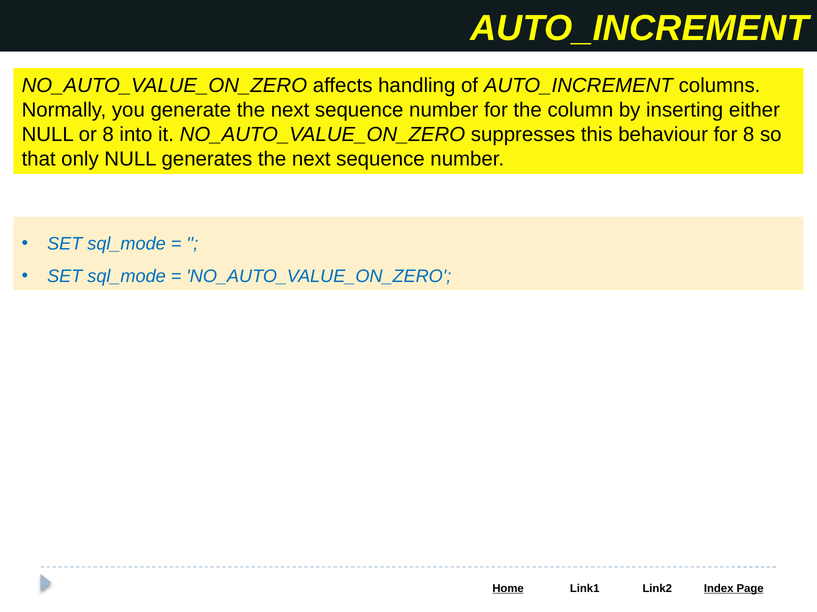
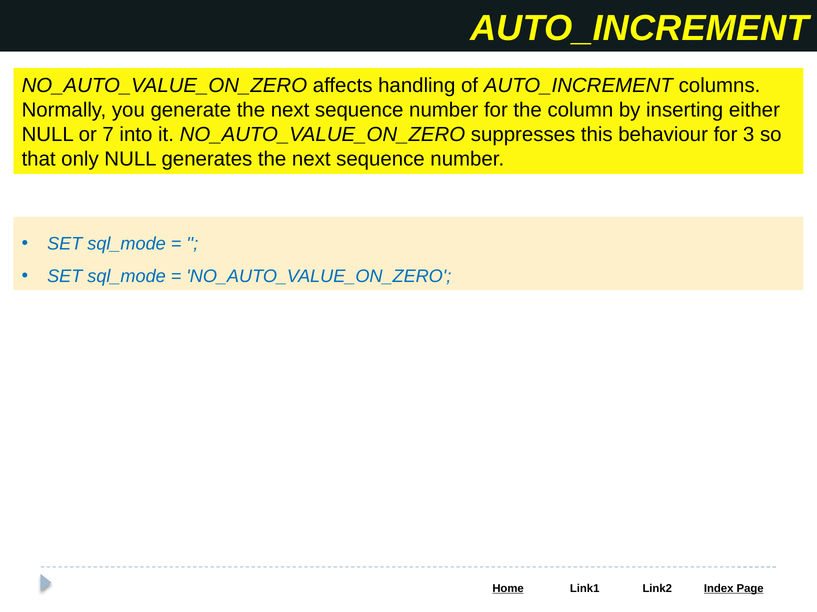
or 8: 8 -> 7 (108, 135)
for 8: 8 -> 3 (749, 135)
